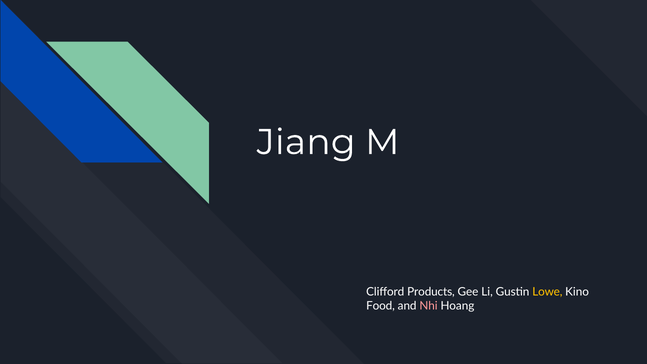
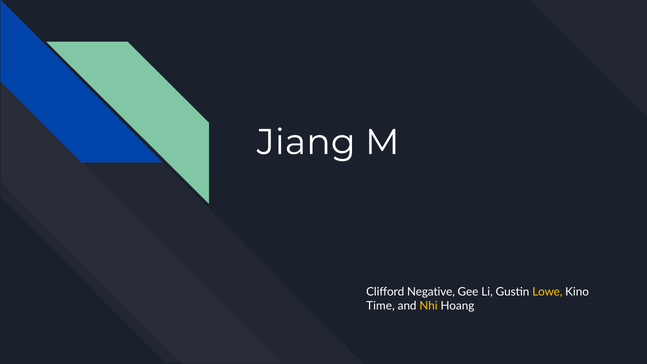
Products: Products -> Negative (431, 292)
Food: Food -> Time (380, 306)
Nhi colour: pink -> yellow (429, 306)
